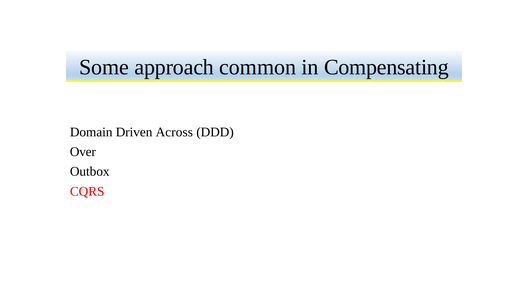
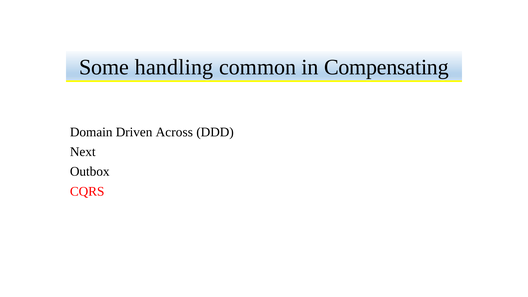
approach: approach -> handling (174, 67)
Over: Over -> Next (83, 152)
